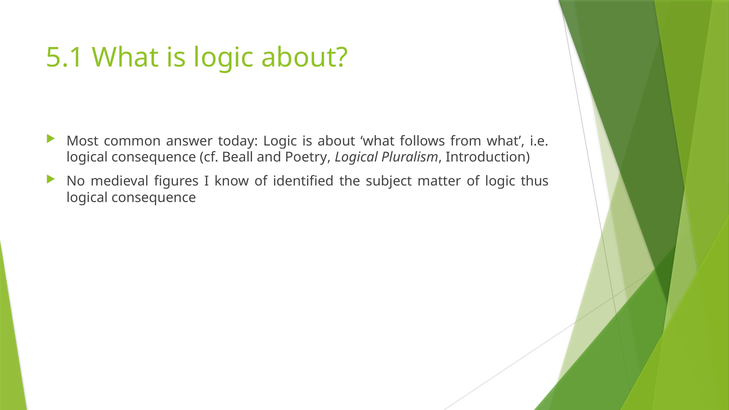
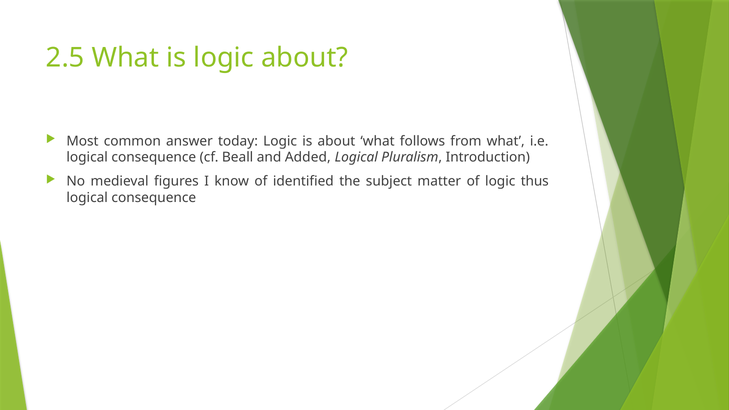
5.1: 5.1 -> 2.5 (65, 57)
Poetry: Poetry -> Added (308, 157)
